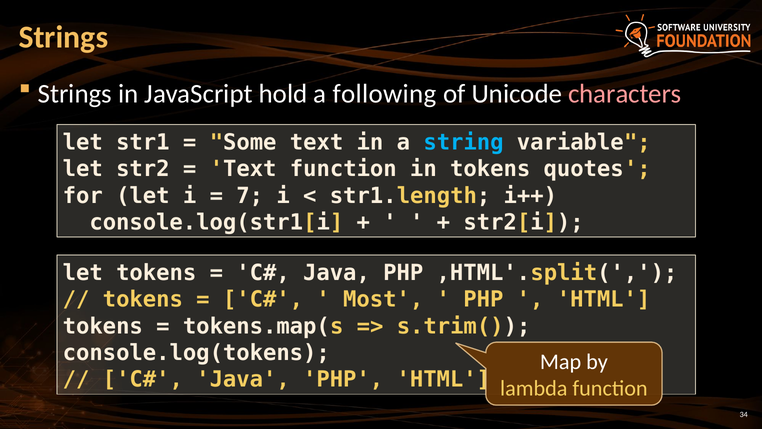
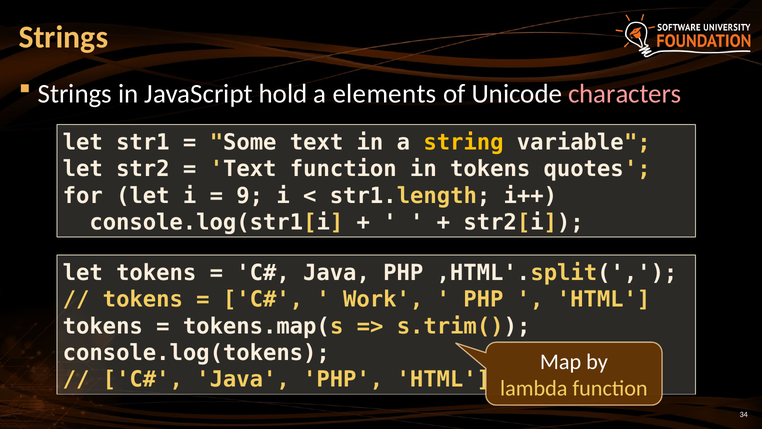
following: following -> elements (385, 94)
string colour: light blue -> yellow (463, 142)
7: 7 -> 9 (250, 196)
Most: Most -> Work (383, 299)
